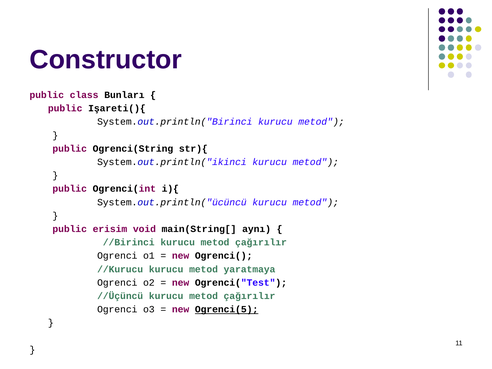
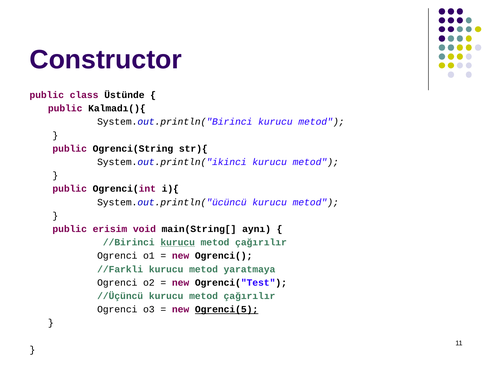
Bunları: Bunları -> Üstünde (124, 95)
Işareti(){: Işareti(){ -> Kalmadı(){ (117, 108)
kurucu underline: none -> present (178, 242)
//Kurucu: //Kurucu -> //Farkli (120, 269)
